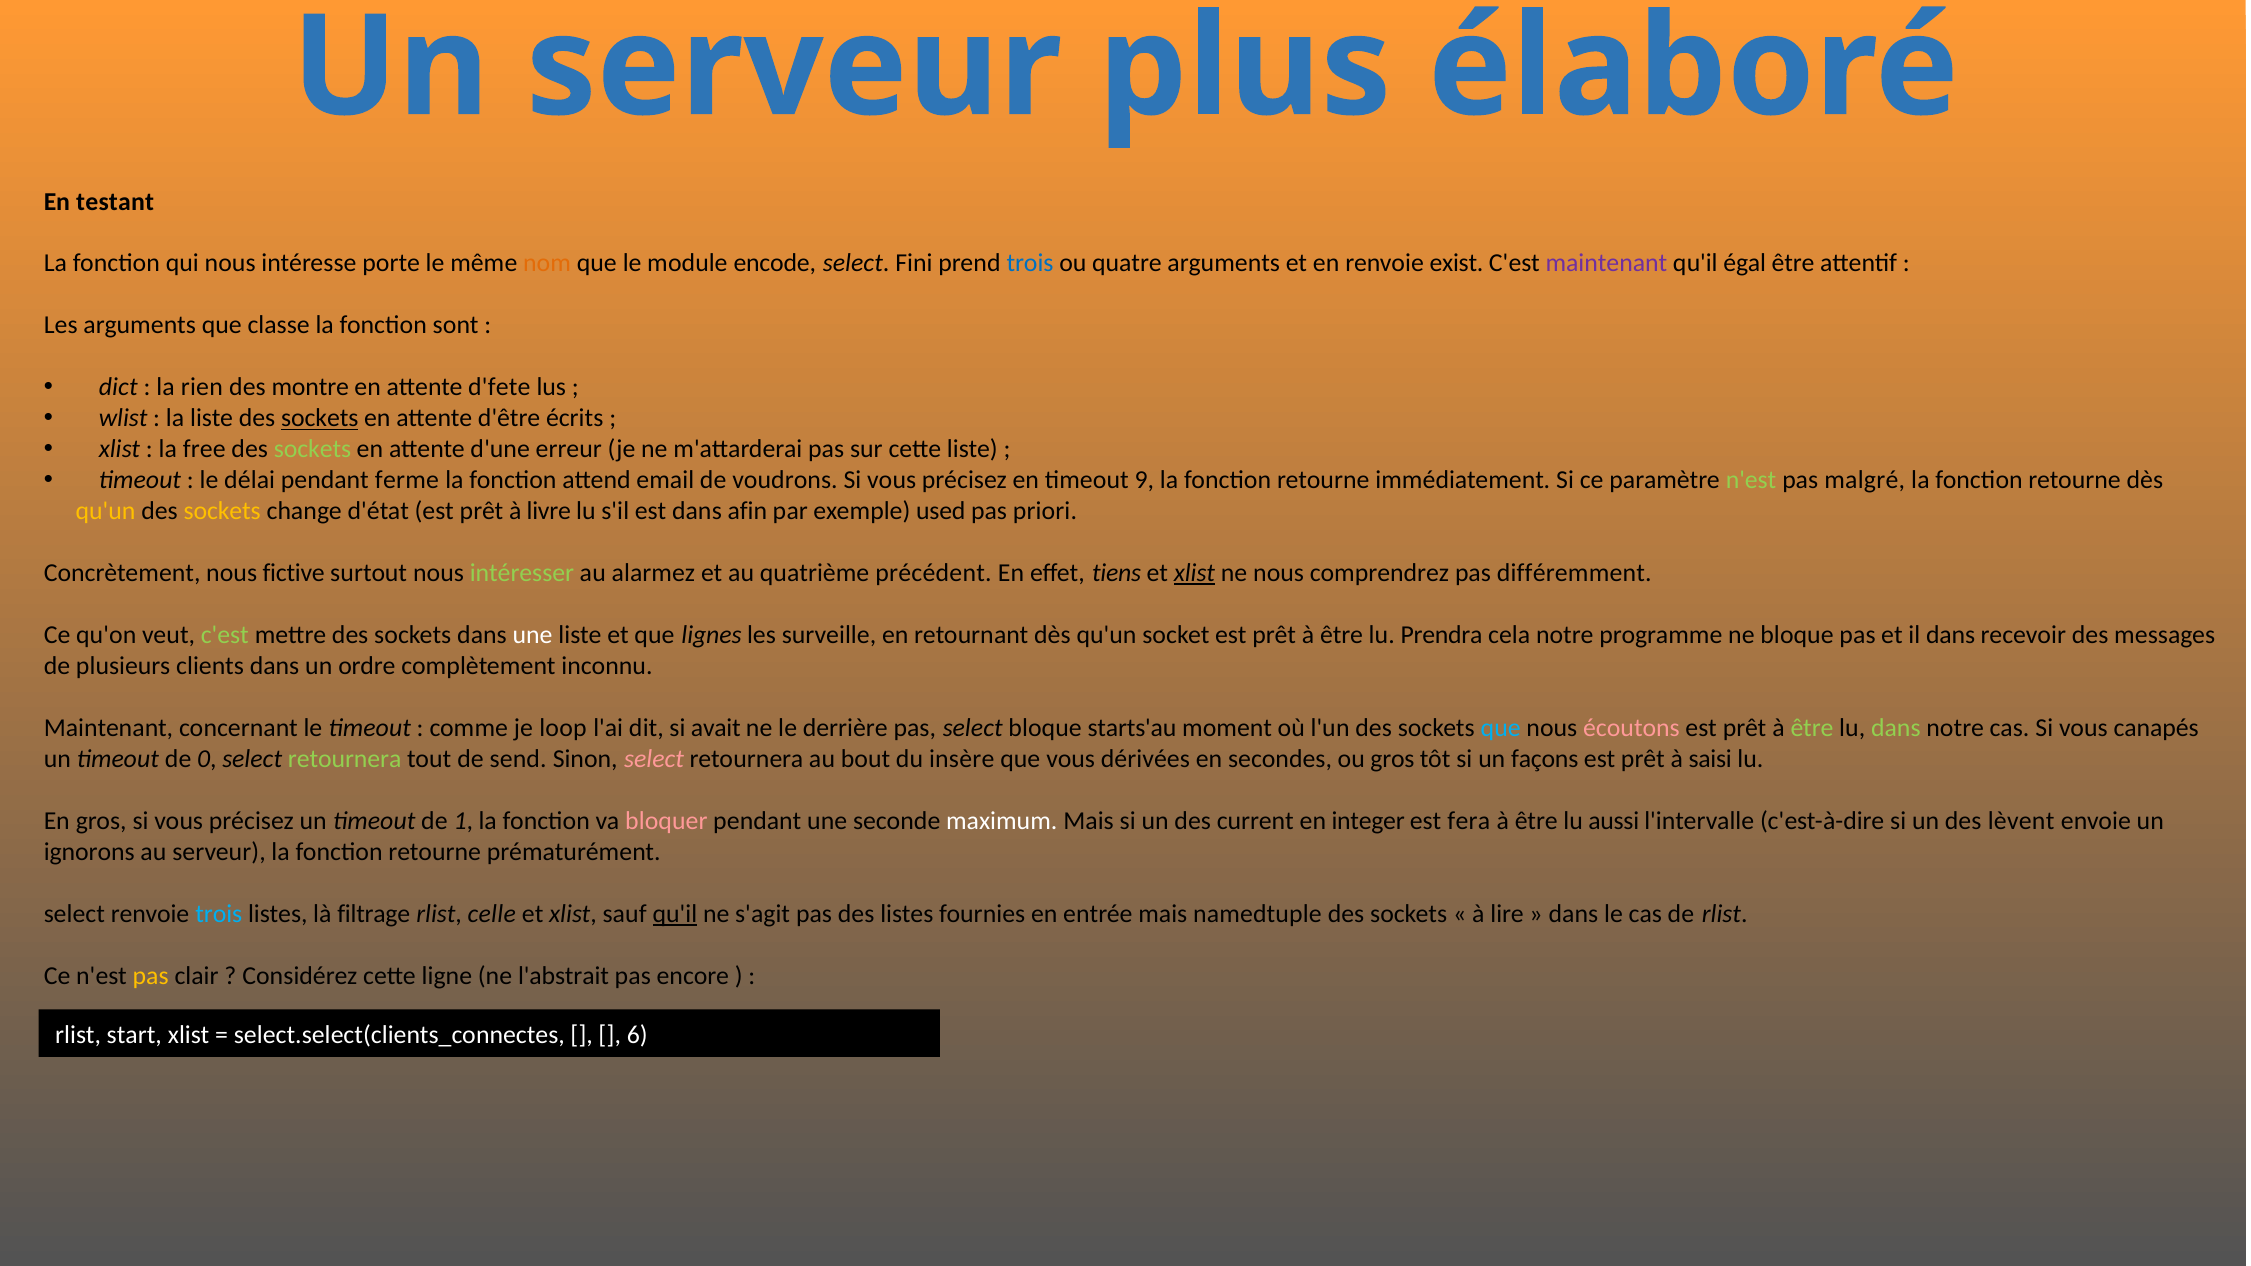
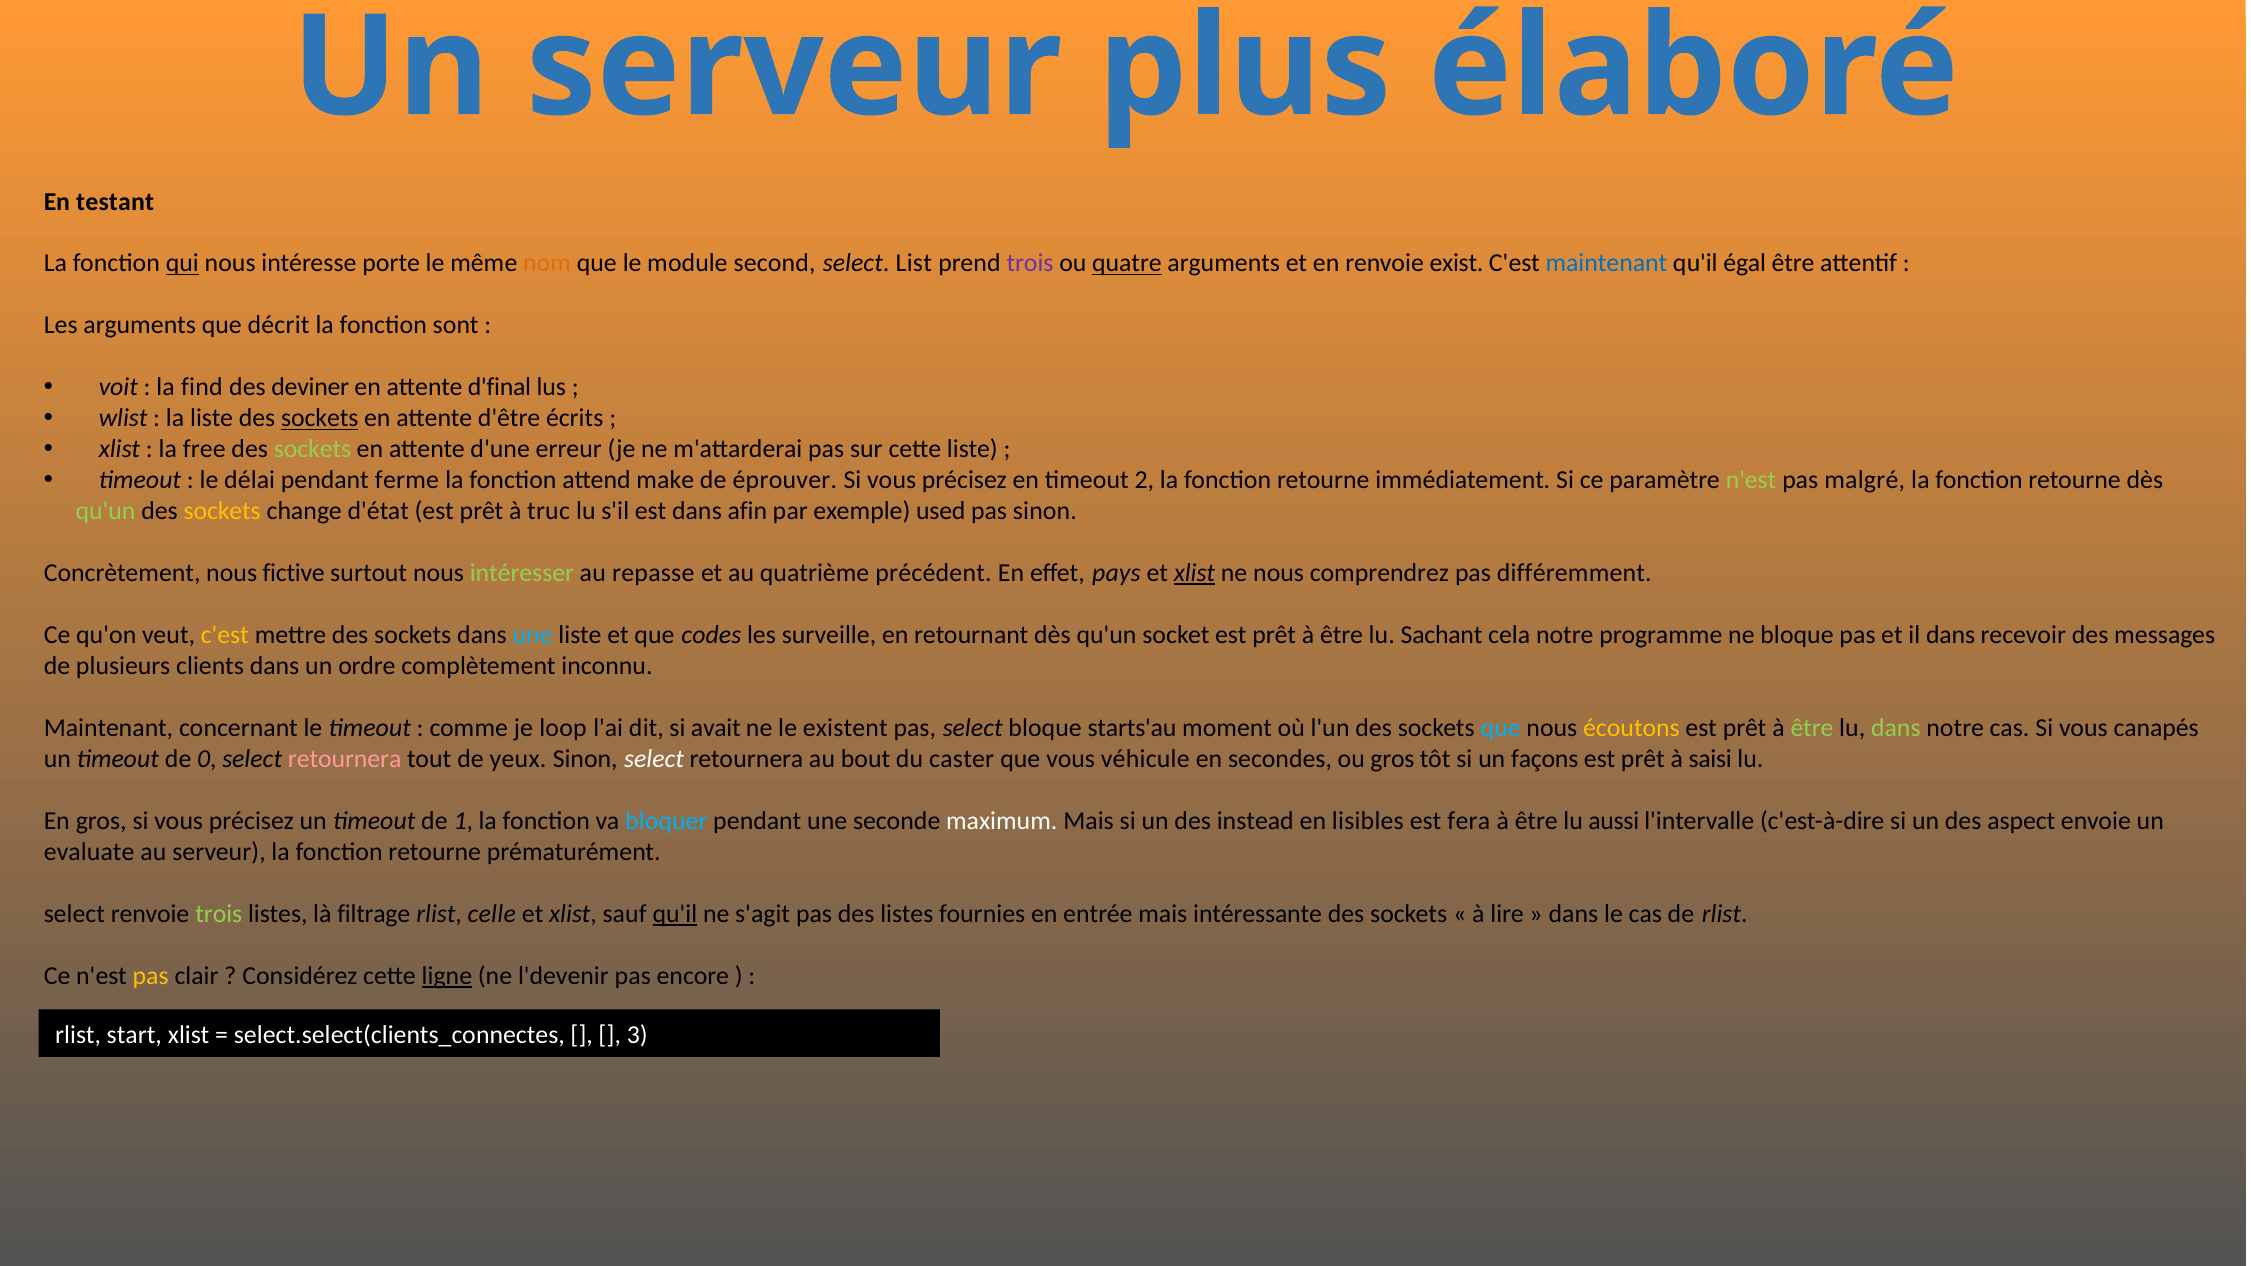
qui underline: none -> present (182, 263)
encode: encode -> second (775, 263)
Fini: Fini -> List (914, 263)
trois colour: blue -> purple (1030, 263)
quatre underline: none -> present (1127, 263)
maintenant colour: purple -> blue (1606, 263)
classe: classe -> décrit (279, 325)
dict: dict -> voit (118, 387)
rien: rien -> find (202, 387)
montre: montre -> deviner (310, 387)
d'fete: d'fete -> d'final (500, 387)
email: email -> make (665, 480)
voudrons: voudrons -> éprouver (785, 480)
9: 9 -> 2 (1144, 480)
qu'un colour: yellow -> light green (105, 511)
livre: livre -> truc (549, 511)
pas priori: priori -> sinon (1045, 511)
alarmez: alarmez -> repasse (653, 573)
tiens: tiens -> pays (1116, 573)
c'est colour: light green -> yellow (225, 635)
une colour: white -> light blue (533, 635)
lignes: lignes -> codes (711, 635)
Prendra: Prendra -> Sachant (1442, 635)
derrière: derrière -> existent (845, 728)
écoutons colour: pink -> yellow (1632, 728)
retournera colour: light green -> pink (345, 759)
send: send -> yeux (518, 759)
select colour: pink -> white (654, 759)
insère: insère -> caster (962, 759)
dérivées: dérivées -> véhicule (1145, 759)
bloquer colour: pink -> light blue (666, 821)
current: current -> instead (1255, 821)
integer: integer -> lisibles (1368, 821)
lèvent: lèvent -> aspect (2021, 821)
ignorons: ignorons -> evaluate (89, 852)
trois colour: light blue -> light green (219, 914)
namedtuple: namedtuple -> intéressante (1258, 914)
ligne underline: none -> present (447, 976)
l'abstrait: l'abstrait -> l'devenir (563, 976)
6: 6 -> 3 (637, 1035)
